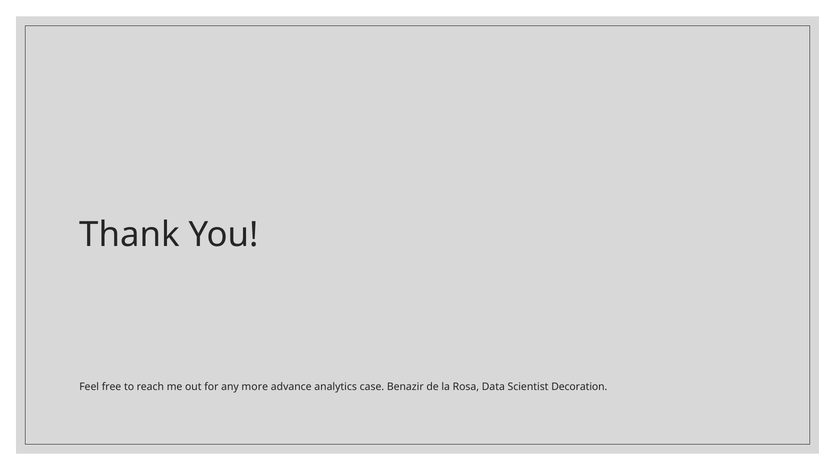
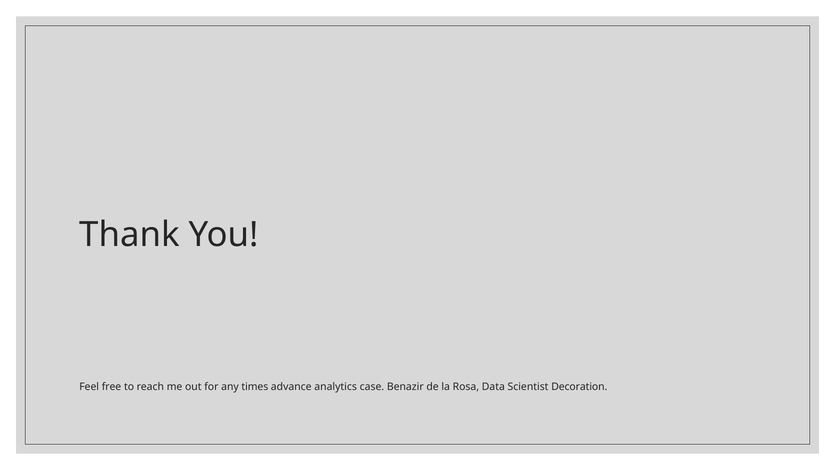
more: more -> times (255, 387)
